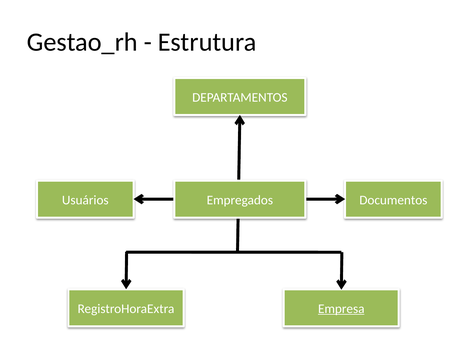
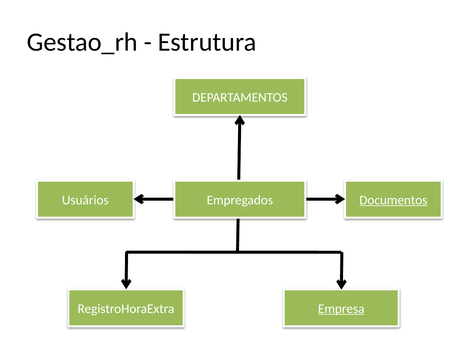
Documentos underline: none -> present (393, 200)
